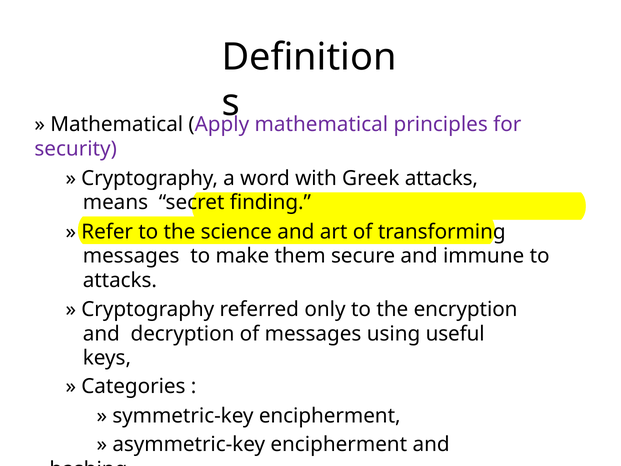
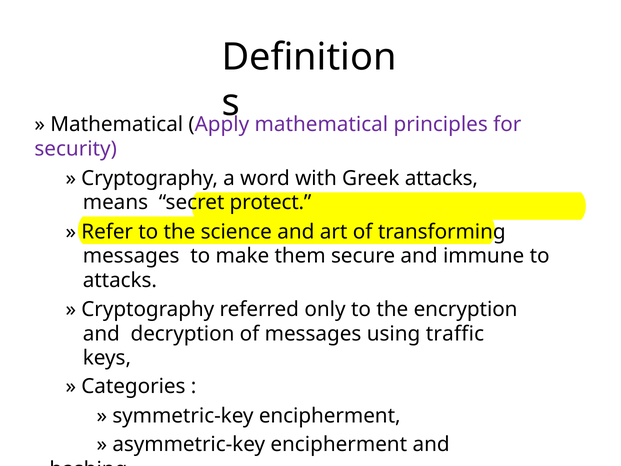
finding: finding -> protect (270, 202)
useful: useful -> traffic (455, 334)
